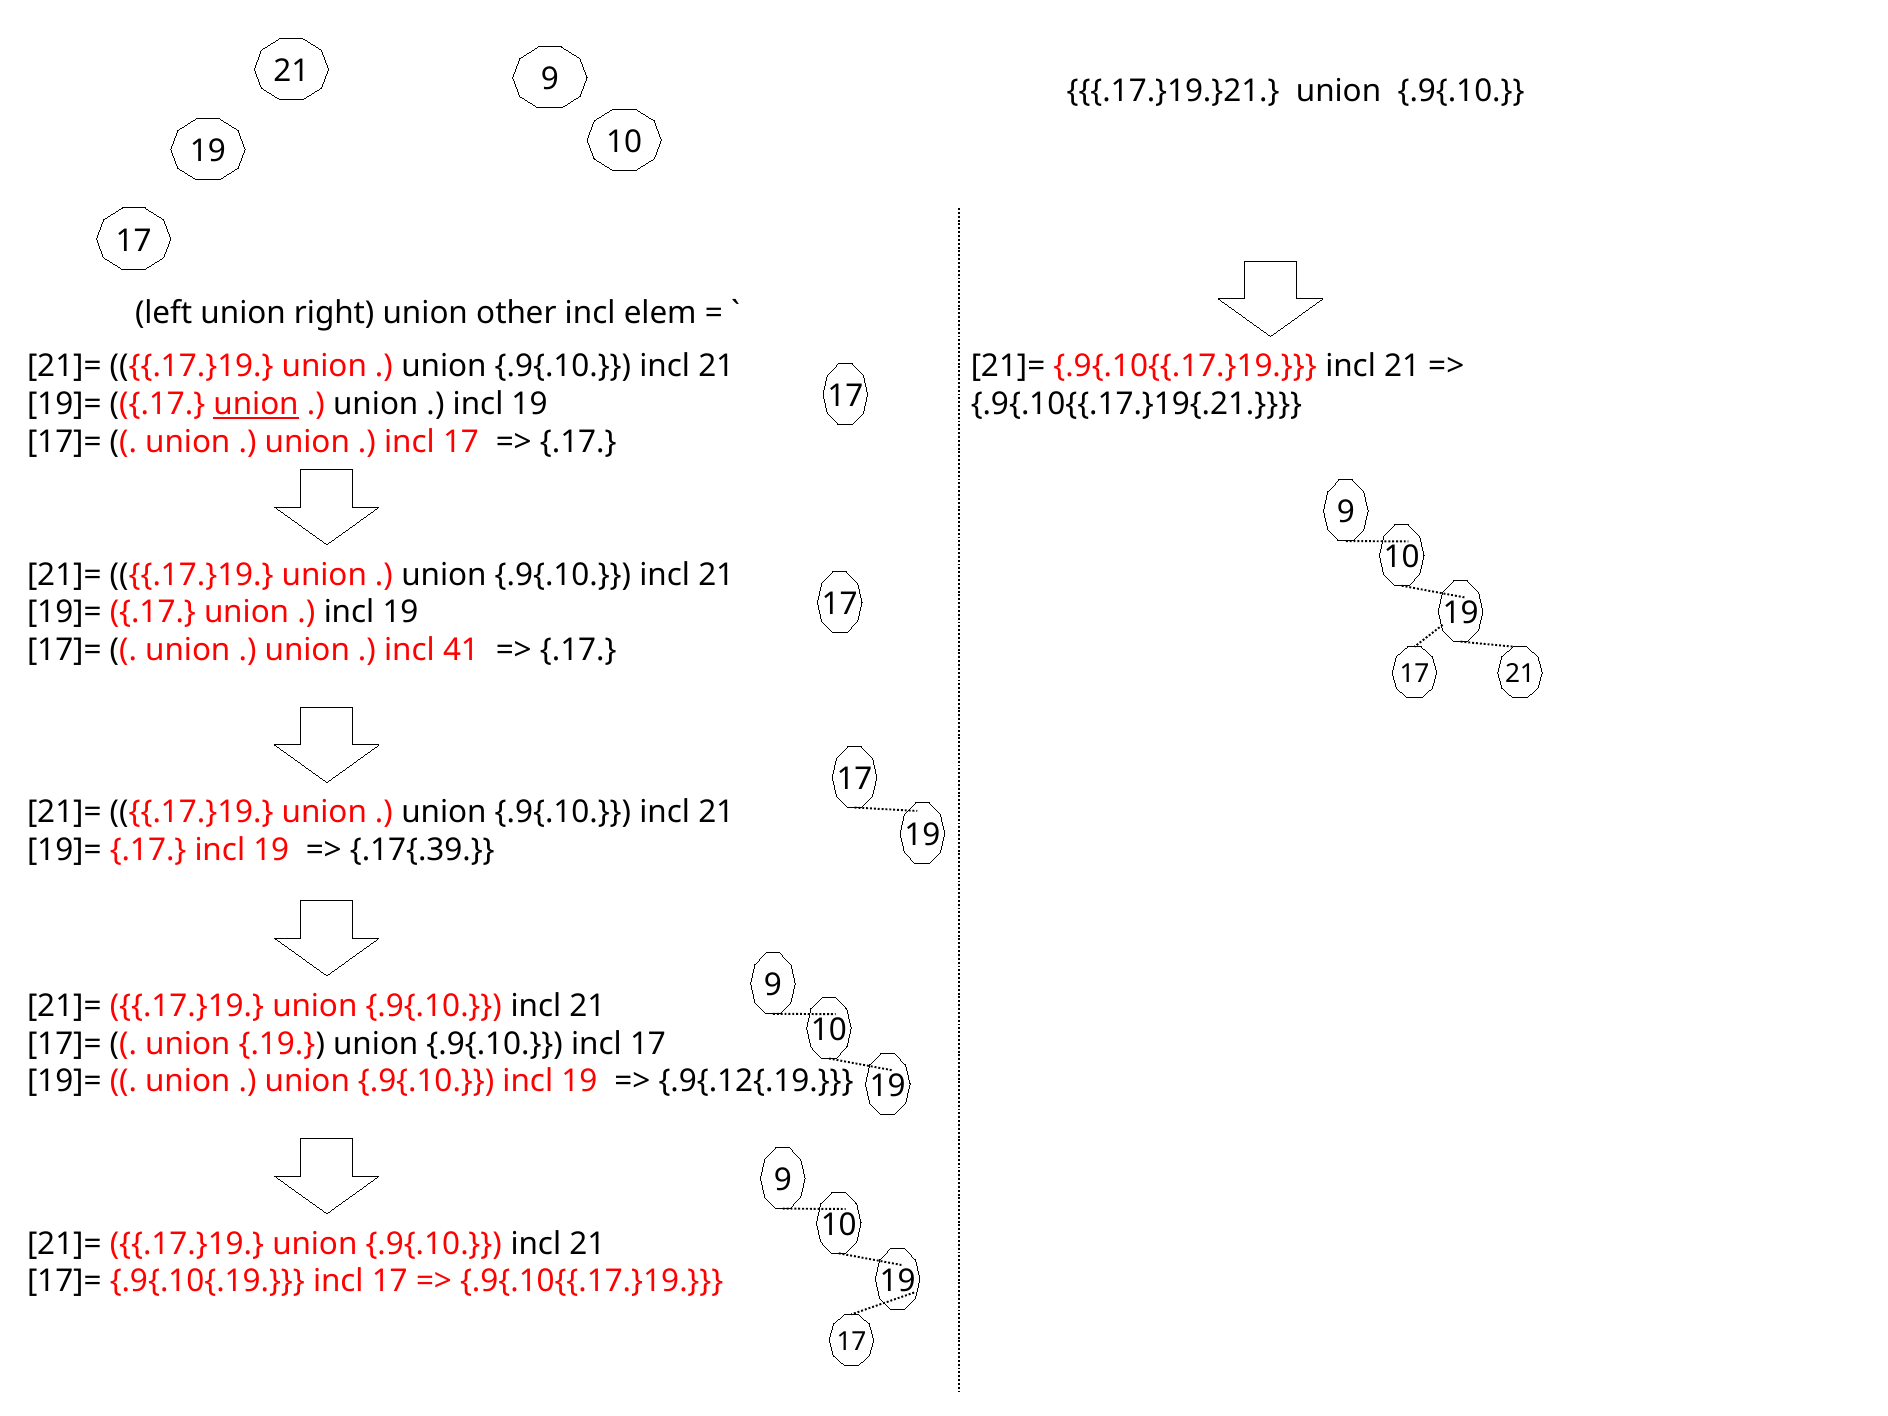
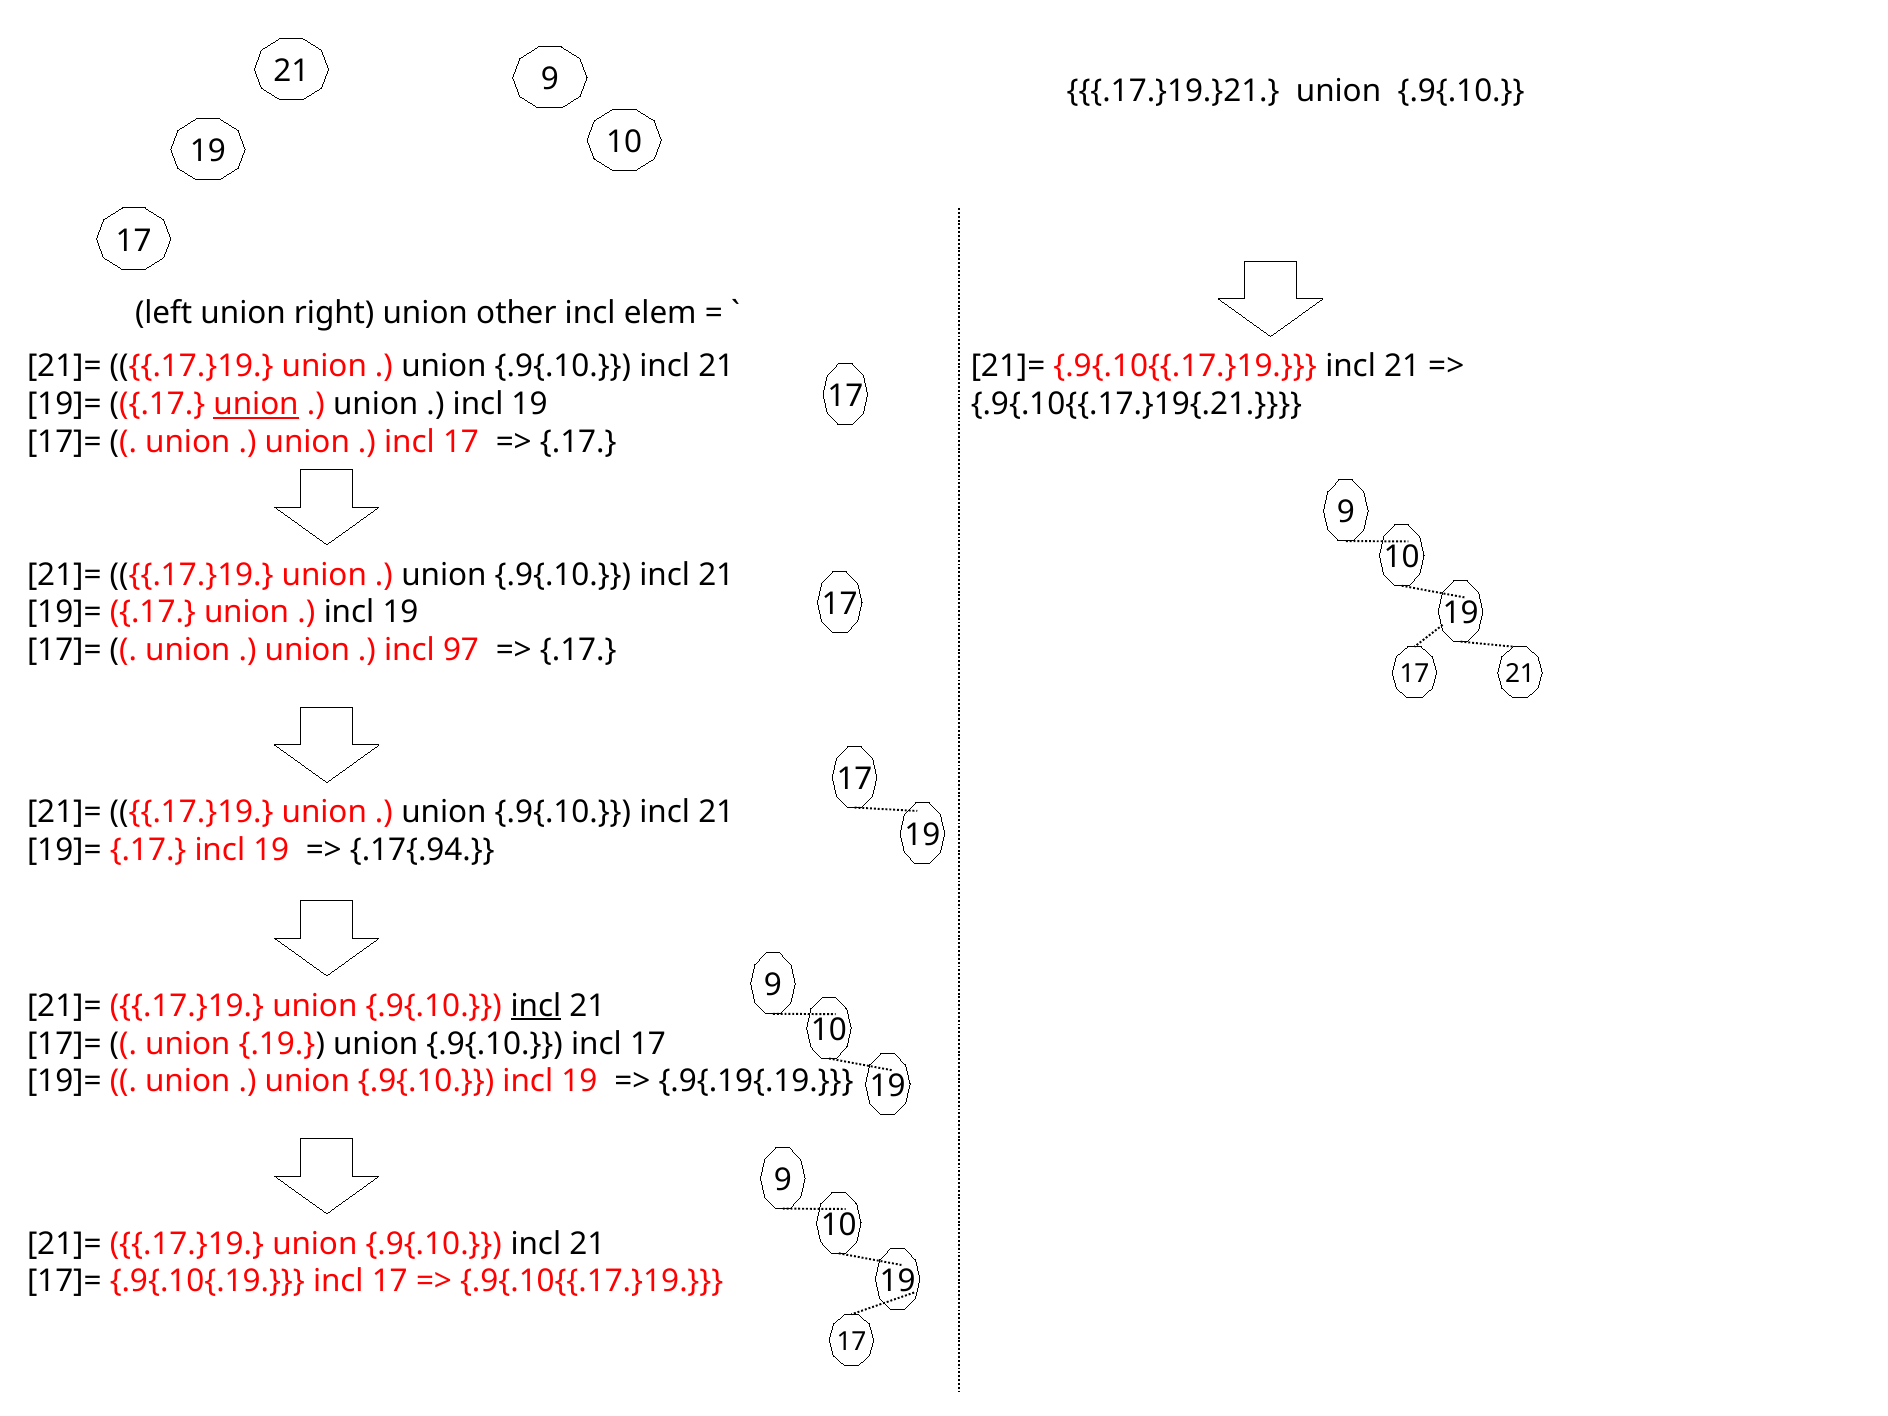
41: 41 -> 97 (461, 650)
.17{.39: .17{.39 -> .17{.94 (422, 850)
incl underline: none -> present (536, 1006)
.9{.12{.19: .9{.12{.19 -> .9{.19{.19 (756, 1081)
